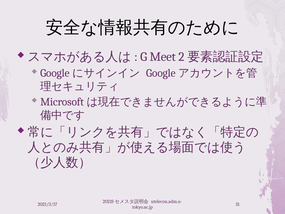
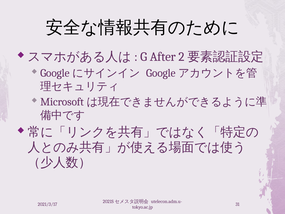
Meet: Meet -> After (163, 57)
